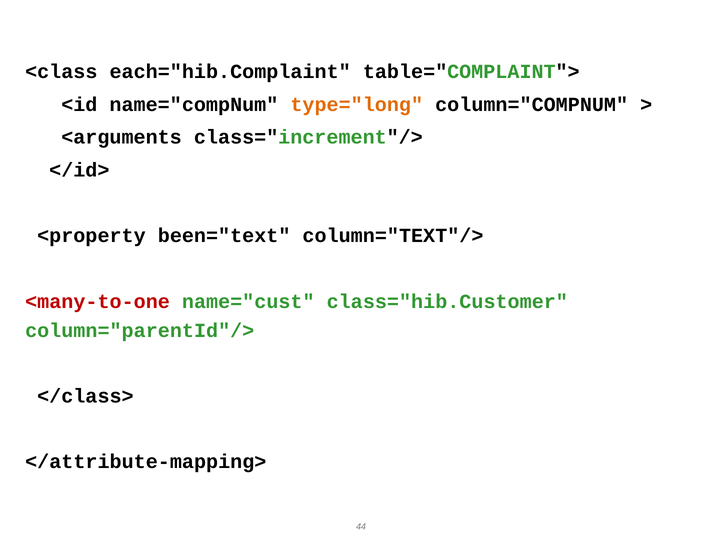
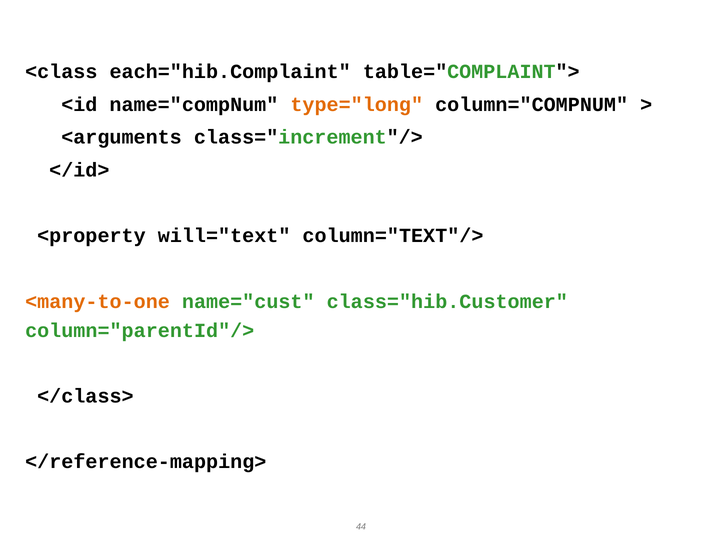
been="text: been="text -> will="text (224, 236)
<many-to-one colour: red -> orange (98, 302)
</attribute-mapping>: </attribute-mapping> -> </reference-mapping> (146, 462)
